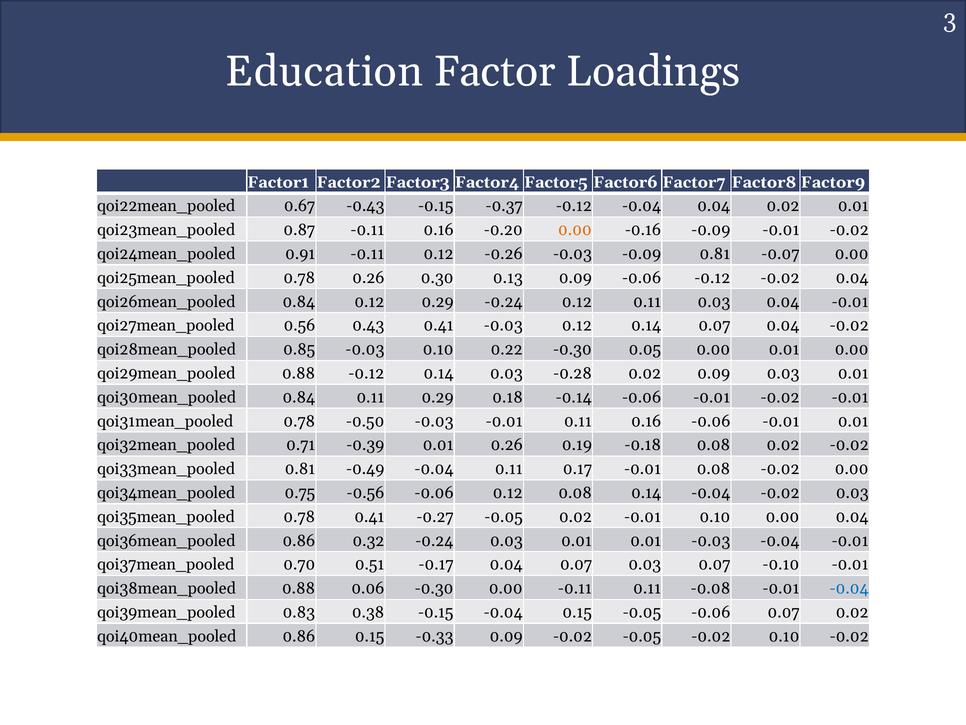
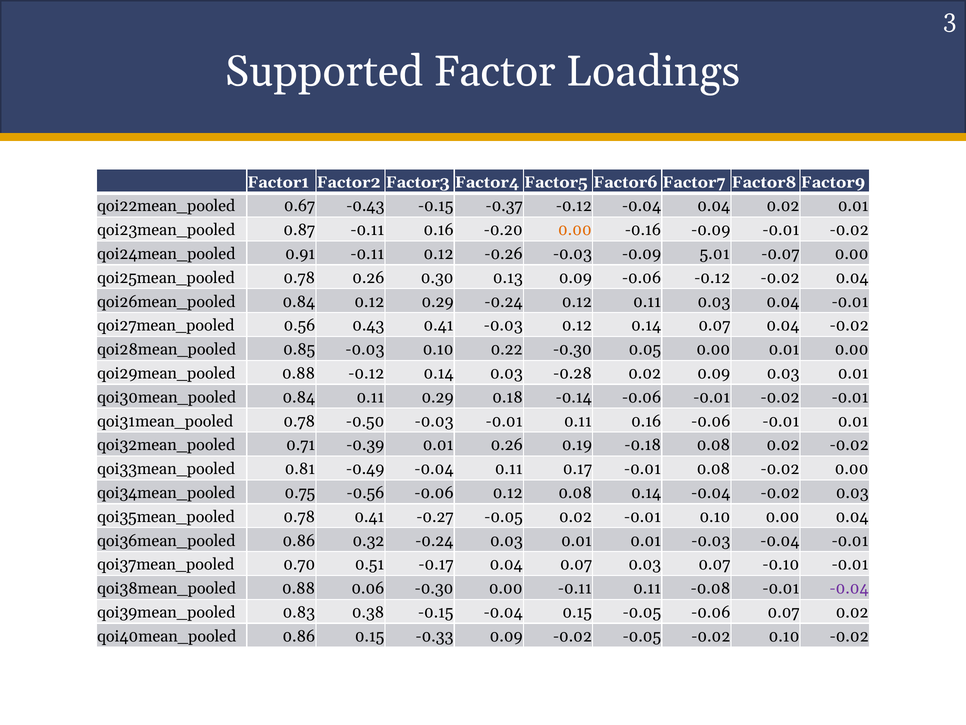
Education: Education -> Supported (324, 71)
-0.09 0.81: 0.81 -> 5.01 (715, 254)
-0.04 colour: blue -> purple (849, 588)
